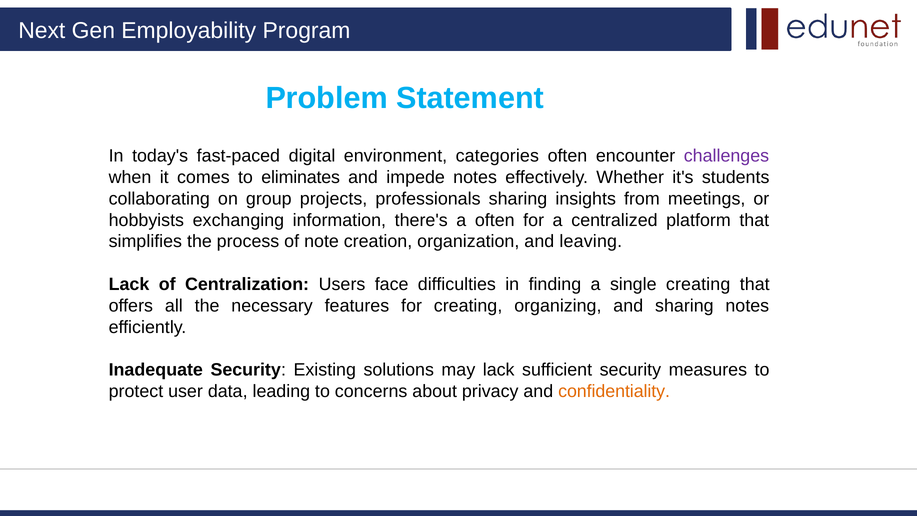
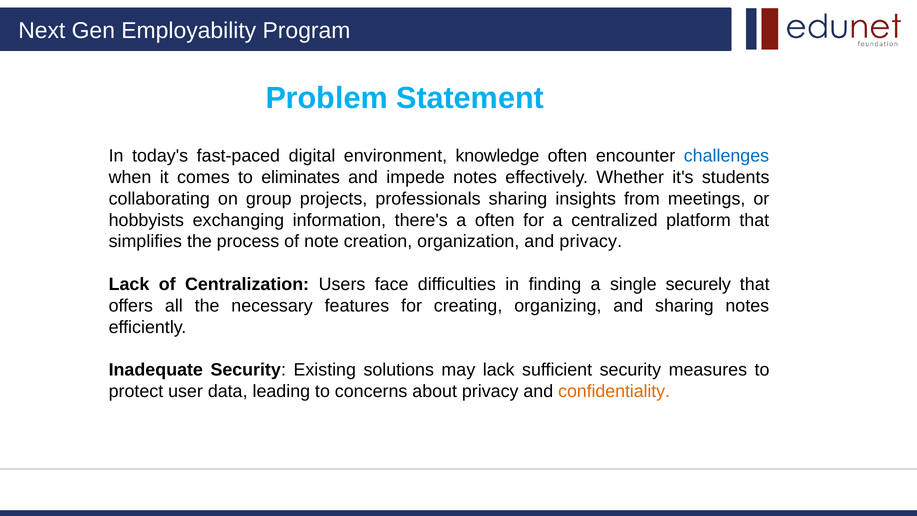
categories: categories -> knowledge (497, 156)
challenges colour: purple -> blue (726, 156)
and leaving: leaving -> privacy (591, 242)
single creating: creating -> securely (698, 284)
